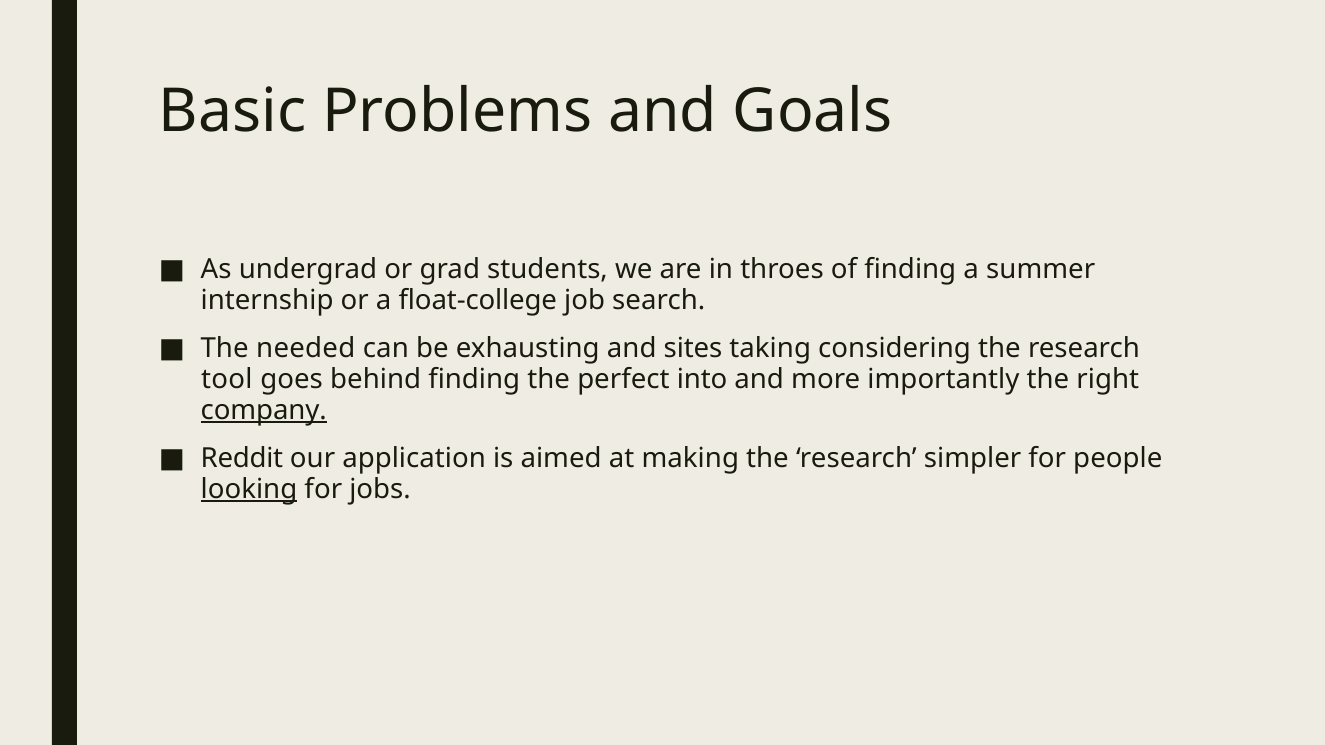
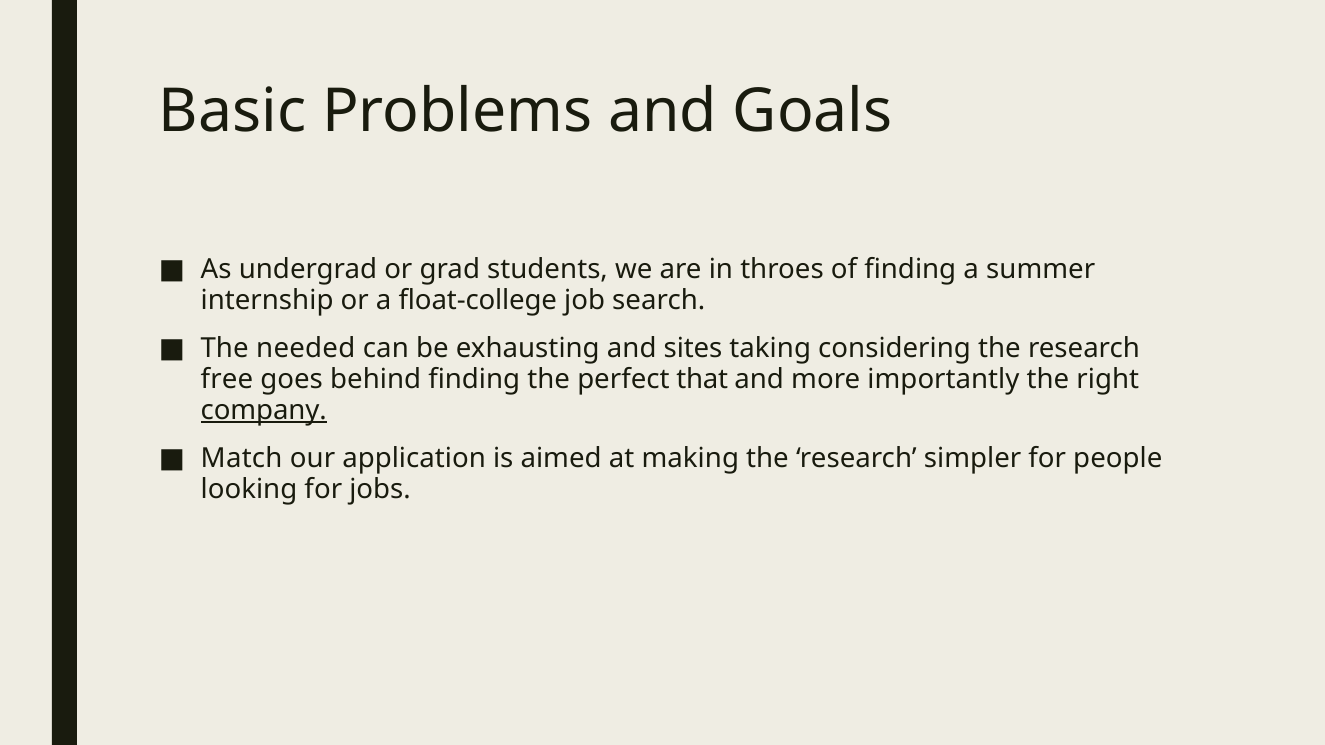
tool: tool -> free (227, 379)
into: into -> that (702, 379)
Reddit: Reddit -> Match (242, 458)
looking underline: present -> none (249, 489)
